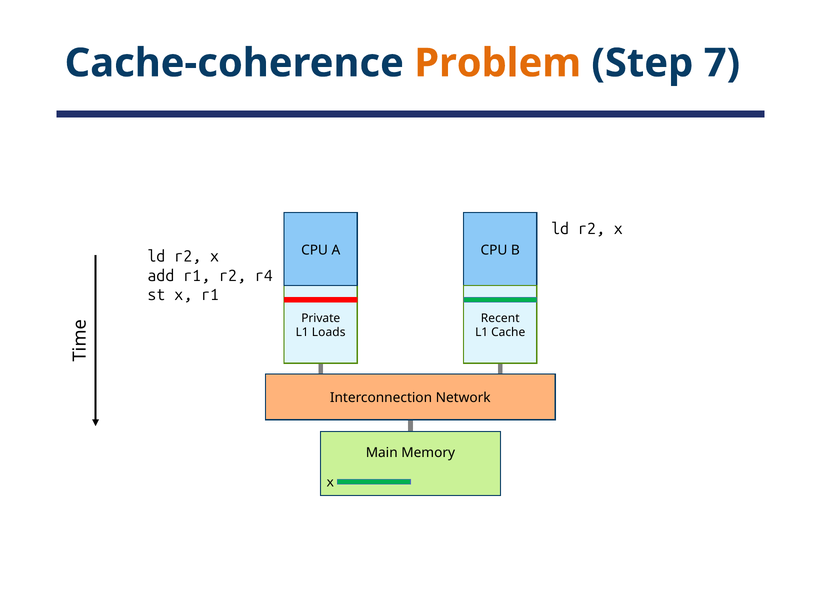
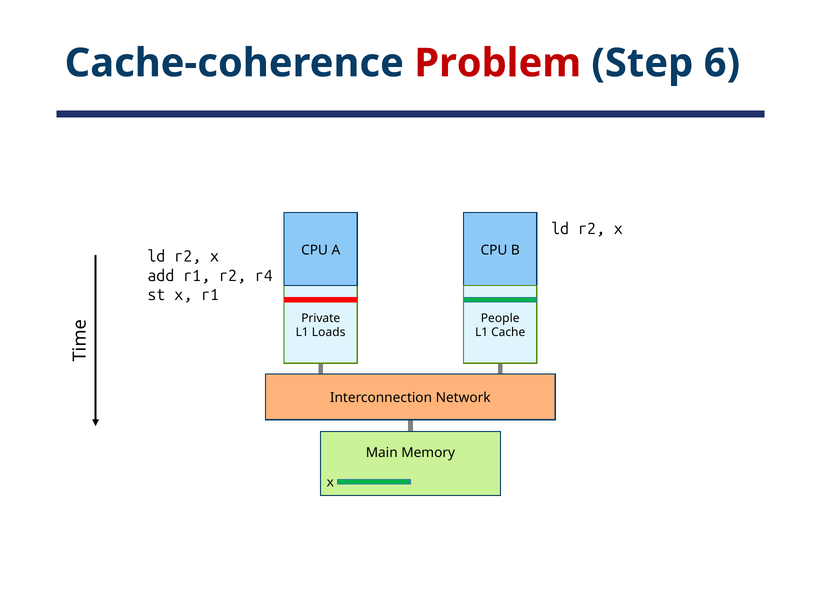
Problem colour: orange -> red (498, 63)
7: 7 -> 6 (722, 63)
Recent: Recent -> People (500, 318)
